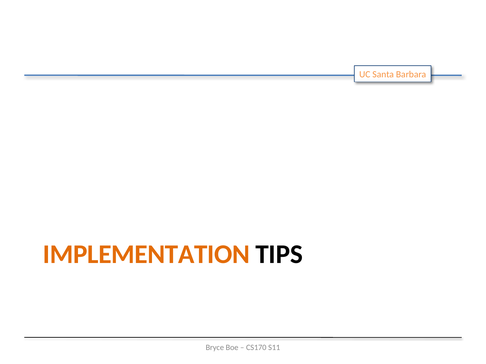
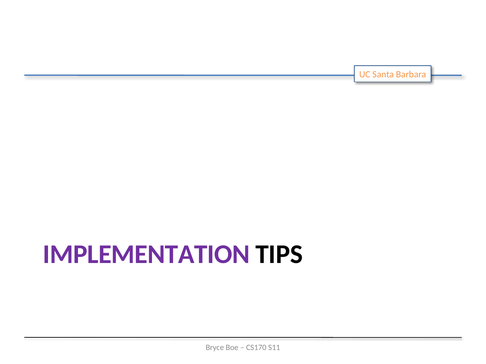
IMPLEMENTATION colour: orange -> purple (146, 255)
